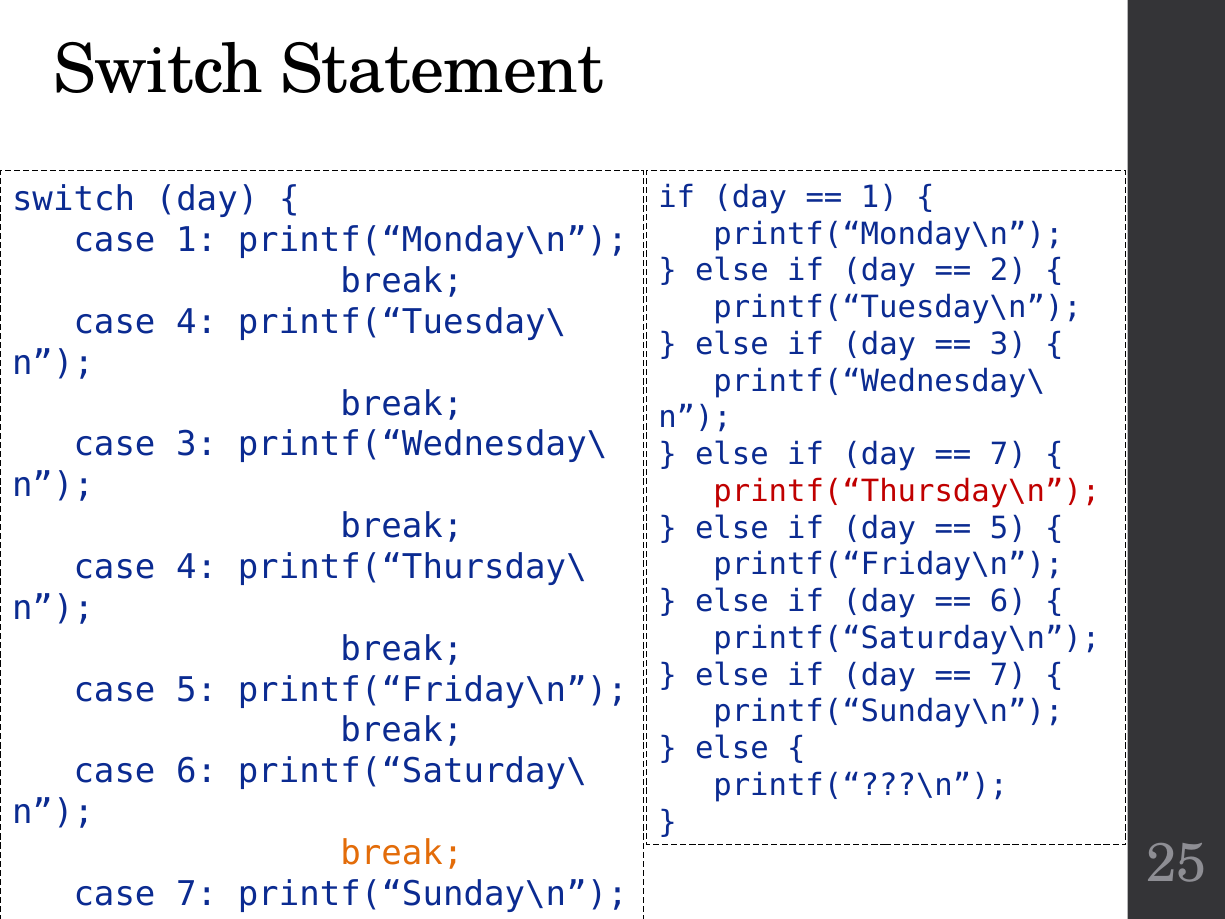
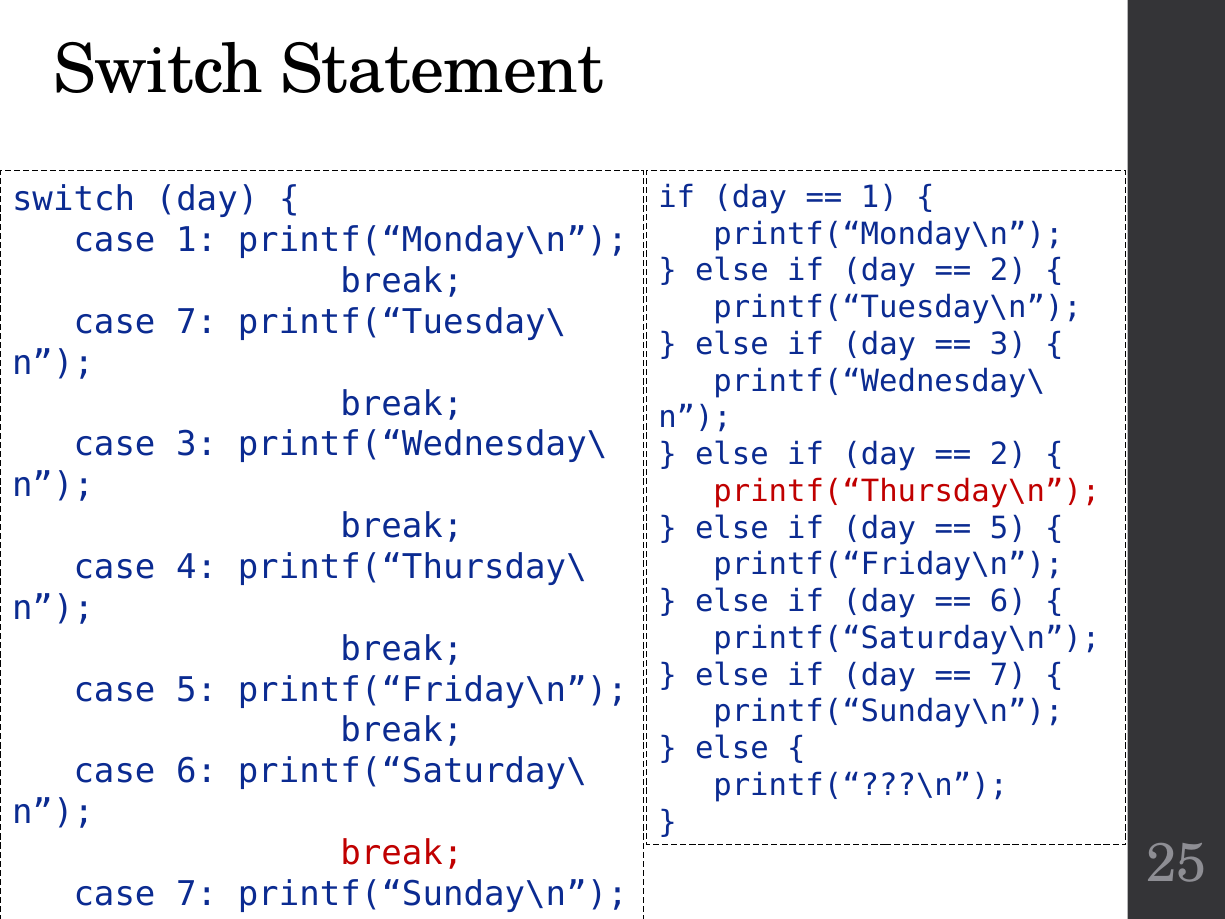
4: 4 -> 7 (197, 322)
7: 7 -> 2 (1008, 454)
break colour: orange -> red (402, 853)
